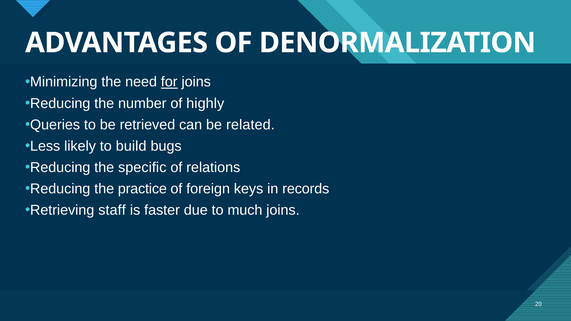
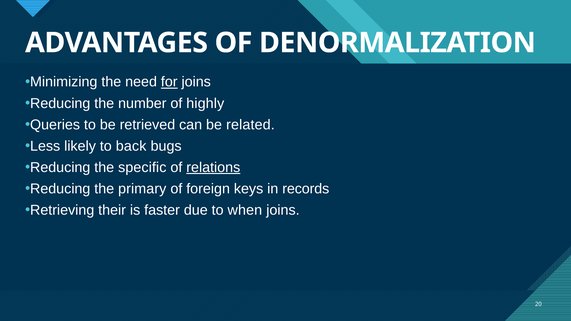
build: build -> back (131, 146)
relations underline: none -> present (213, 167)
practice: practice -> primary (142, 189)
staff: staff -> their (112, 210)
much: much -> when (245, 210)
